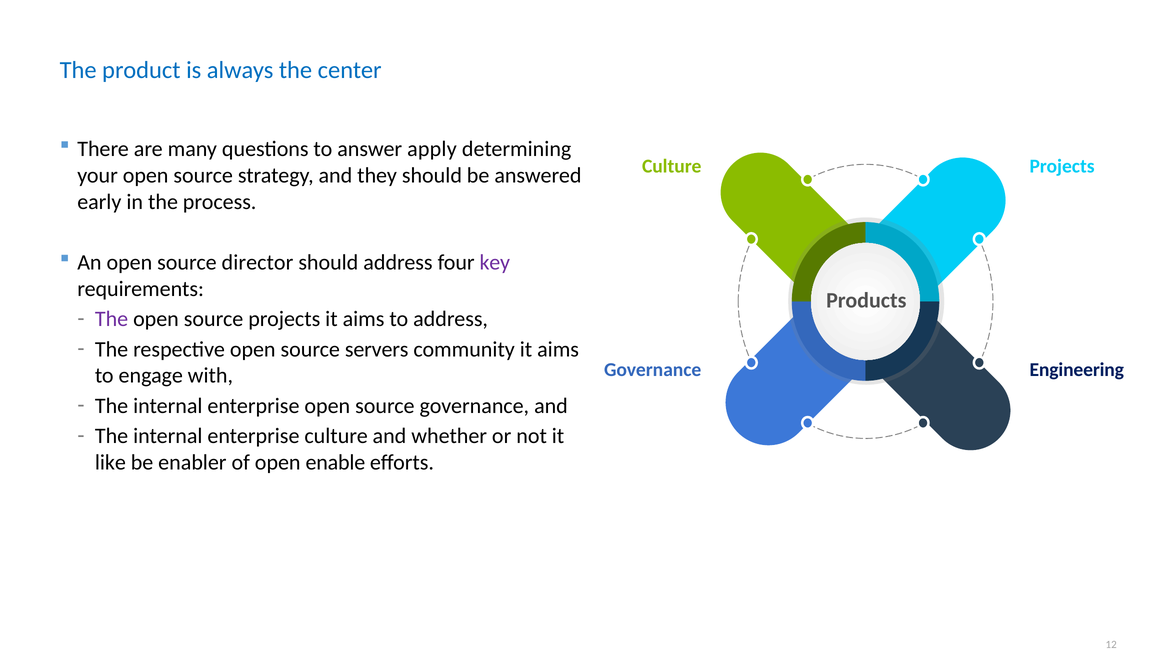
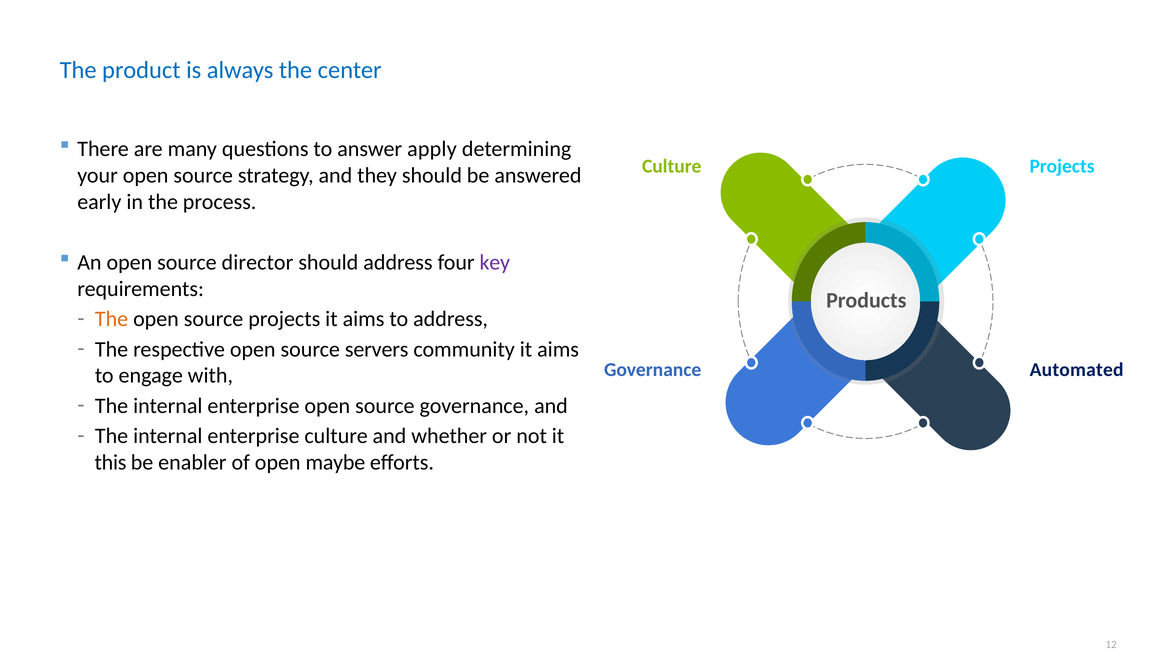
The colour: purple -> orange (112, 319)
Engineering: Engineering -> Automated (1077, 370)
like: like -> this (110, 462)
enable: enable -> maybe (335, 462)
